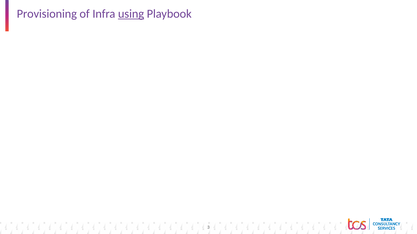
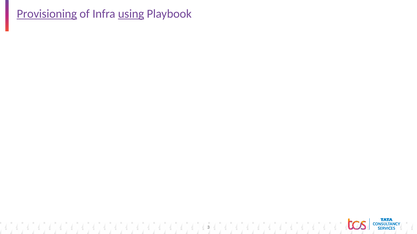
Provisioning underline: none -> present (47, 14)
